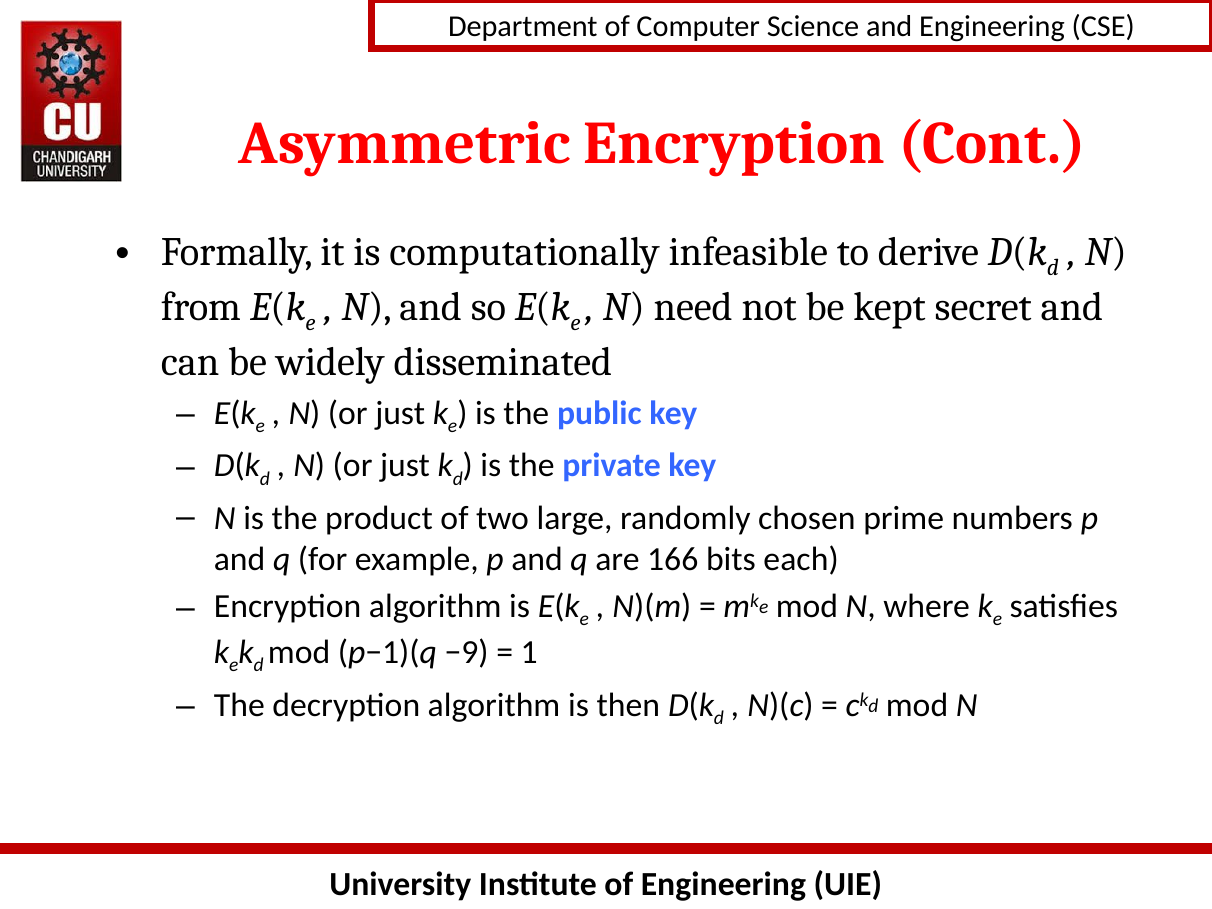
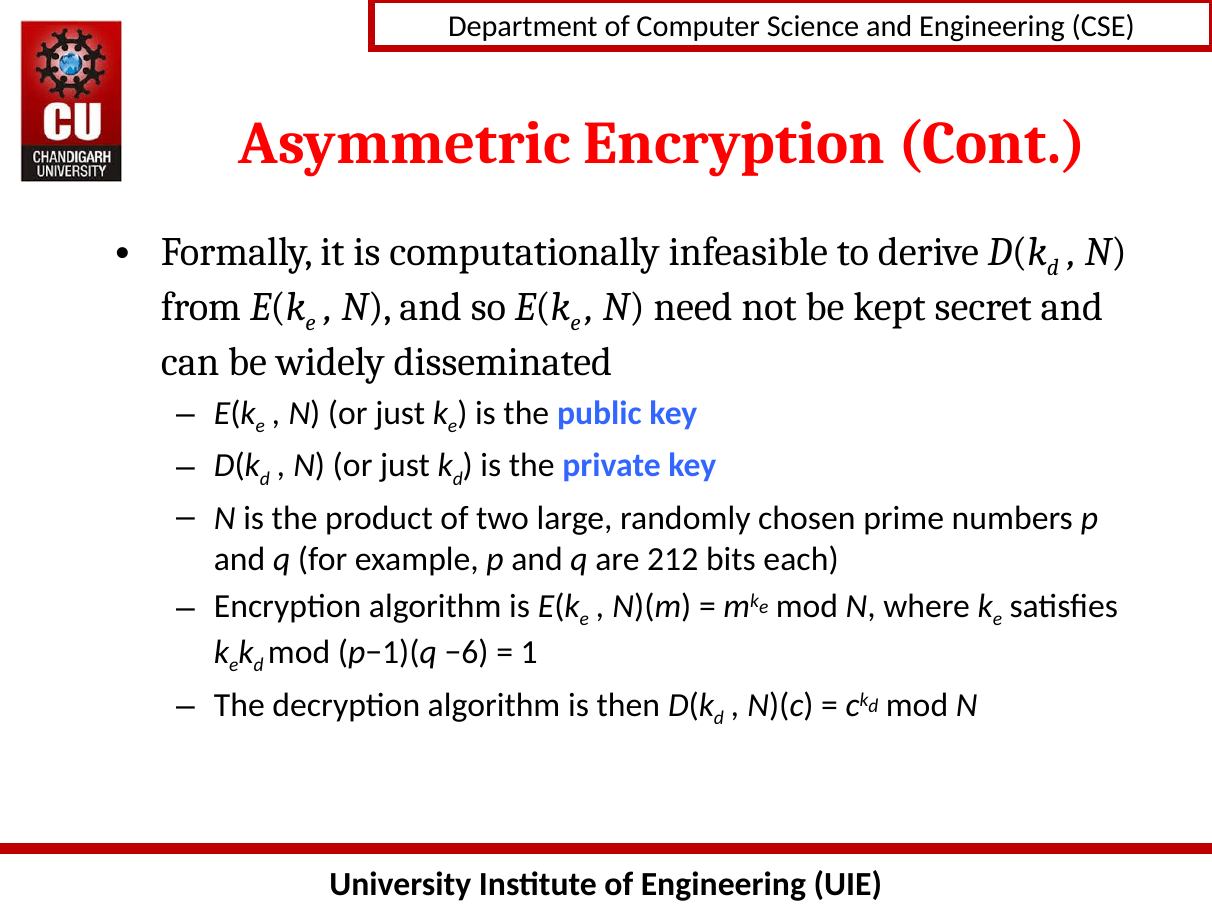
166: 166 -> 212 (673, 559)
−9: −9 -> −6 (467, 652)
